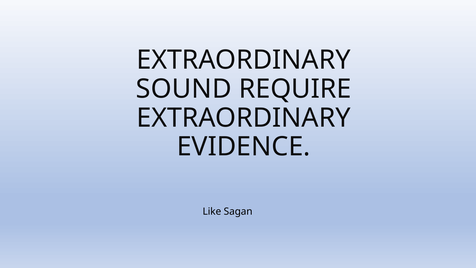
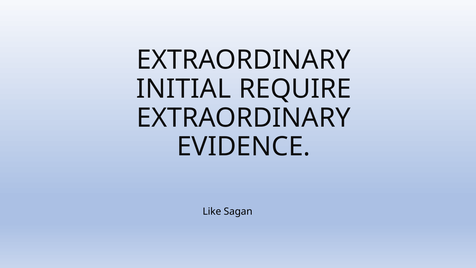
SOUND: SOUND -> INITIAL (184, 89)
